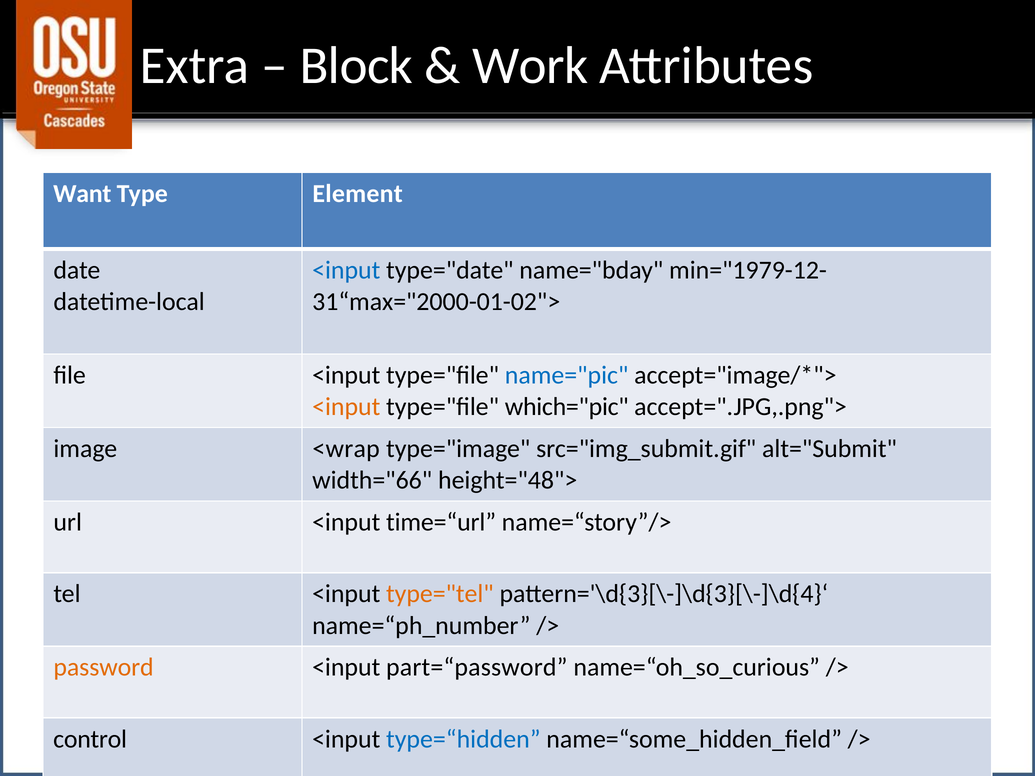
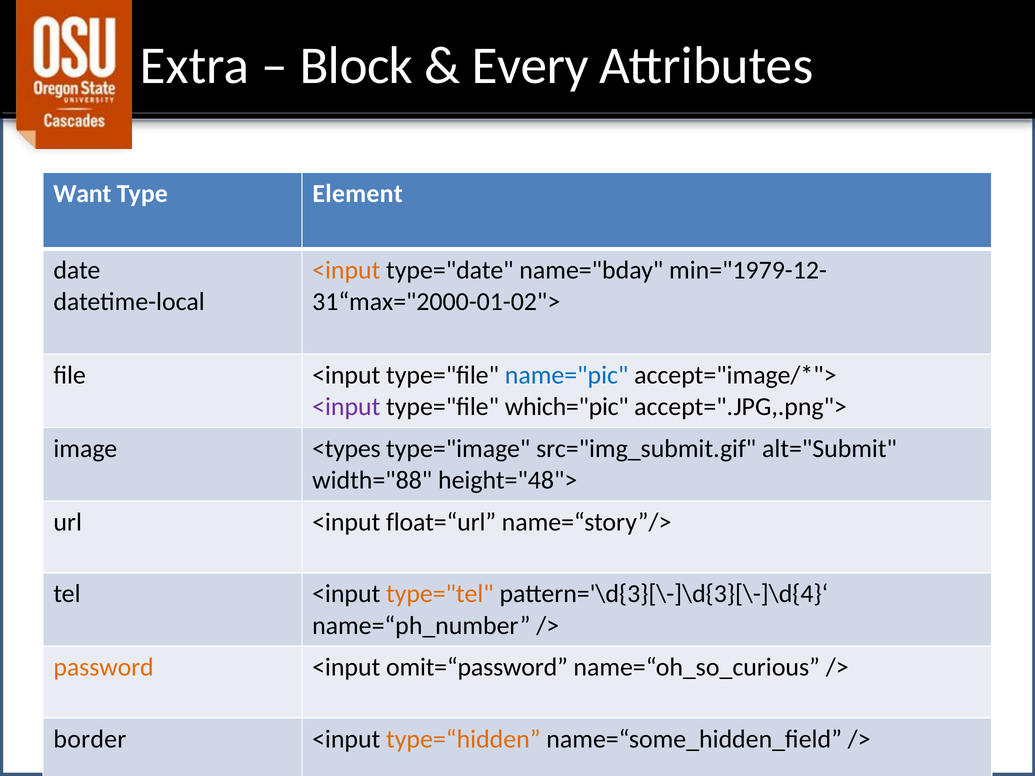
Work: Work -> Every (530, 66)
<input colour: blue -> orange (346, 270)
<input colour: orange -> purple (346, 407)
<wrap: <wrap -> <types (346, 449)
width="66: width="66 -> width="88 (372, 481)
time=“url: time=“url -> float=“url (441, 523)
part=“password: part=“password -> omit=“password (477, 668)
control: control -> border (90, 739)
type=“hidden colour: blue -> orange (463, 739)
